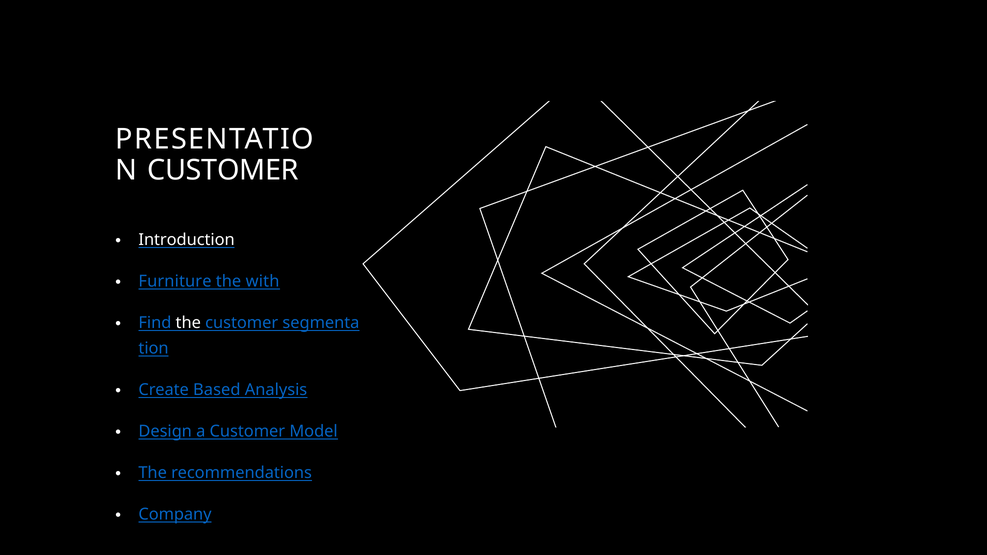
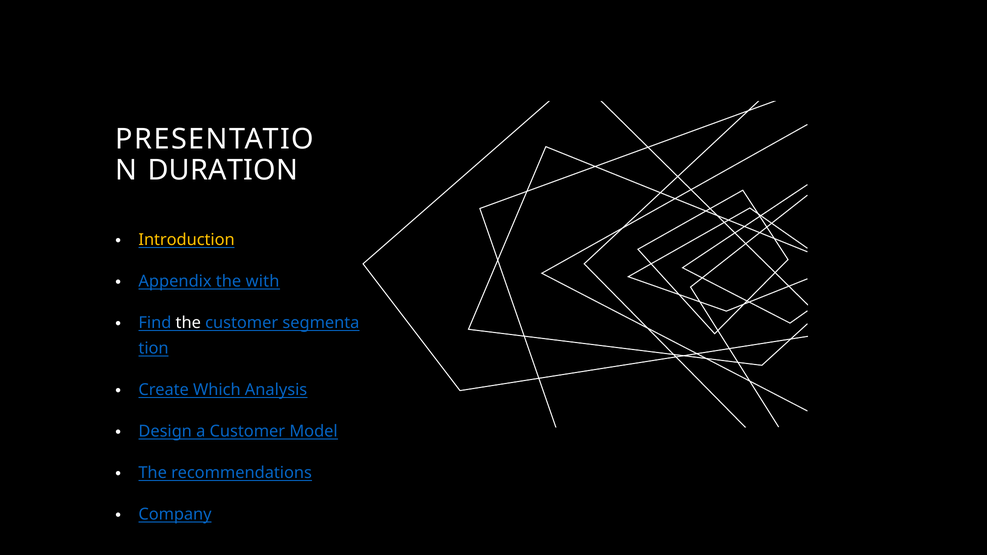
CUSTOMER: CUSTOMER -> DURATION (223, 170)
Introduction colour: white -> yellow (187, 240)
Furniture: Furniture -> Appendix (175, 282)
Based: Based -> Which (217, 390)
